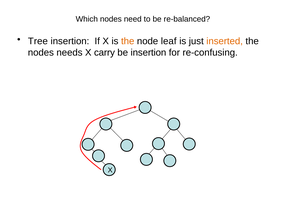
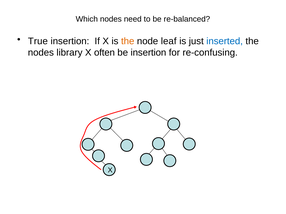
Tree: Tree -> True (38, 41)
inserted colour: orange -> blue (225, 41)
needs: needs -> library (69, 53)
carry: carry -> often (104, 53)
